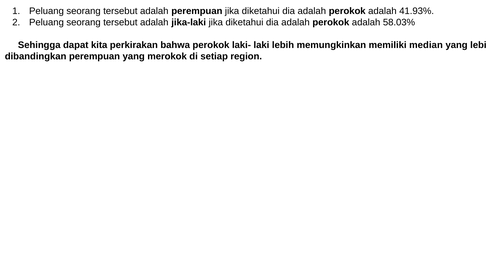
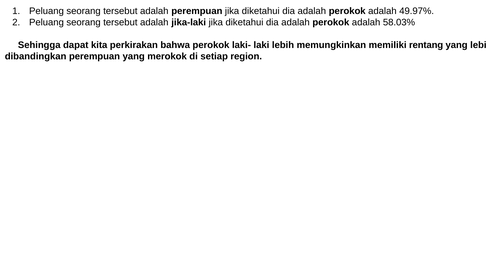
41.93%: 41.93% -> 49.97% (417, 11)
median: median -> rentang (426, 45)
